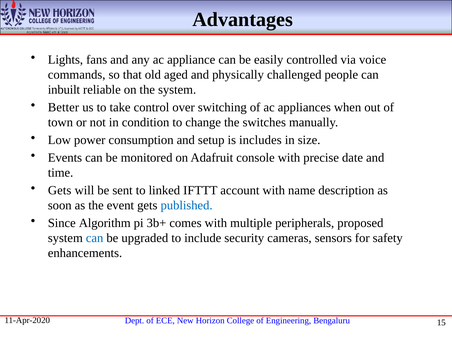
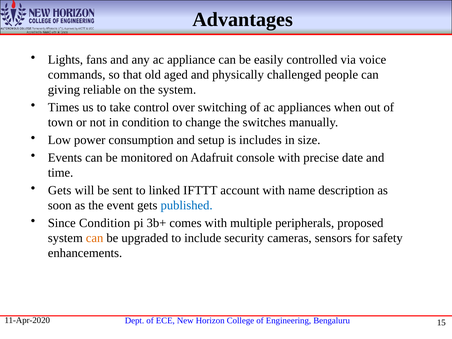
inbuilt: inbuilt -> giving (64, 90)
Better: Better -> Times (64, 107)
Since Algorithm: Algorithm -> Condition (105, 223)
can colour: blue -> orange (95, 238)
